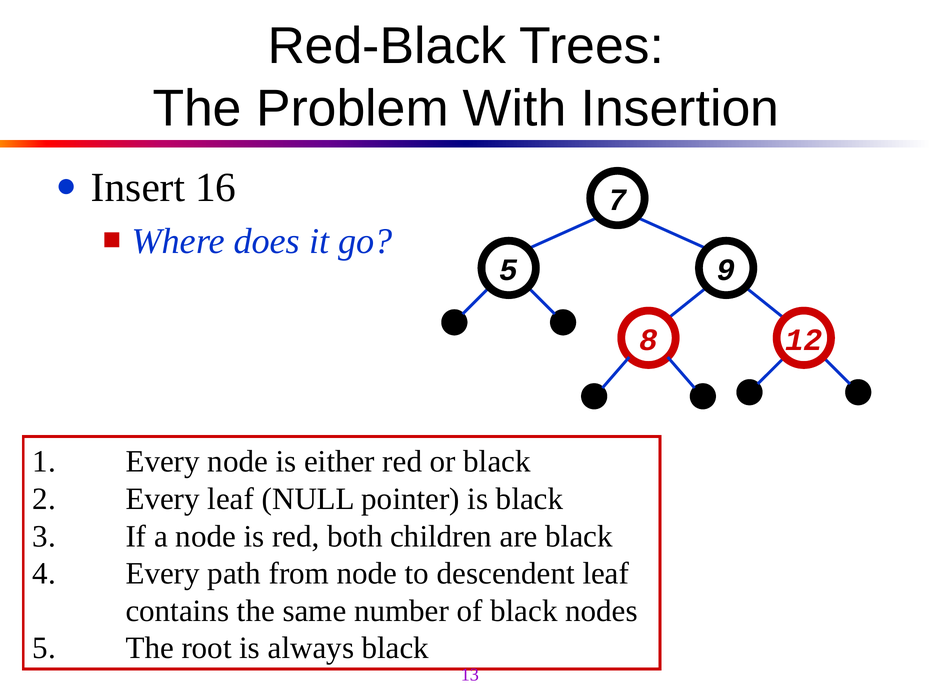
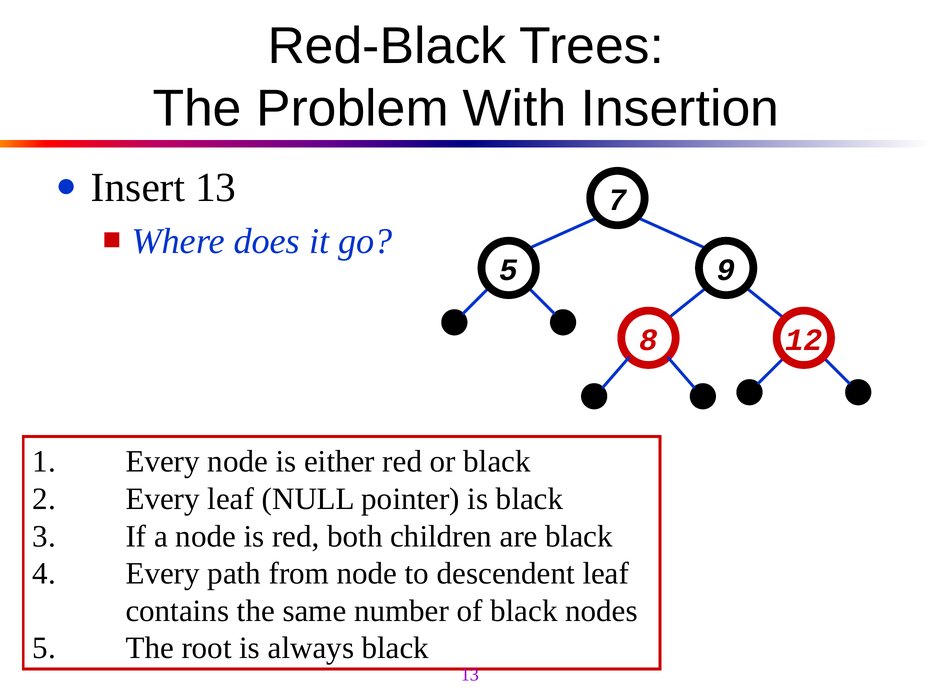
Insert 16: 16 -> 13 (216, 188)
